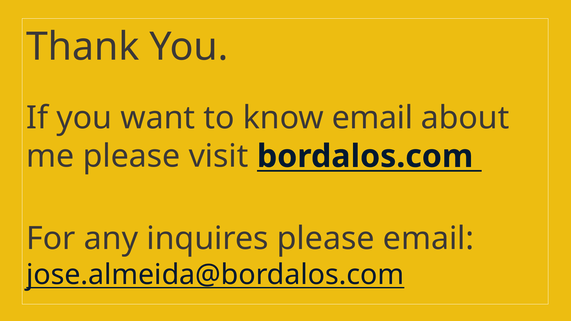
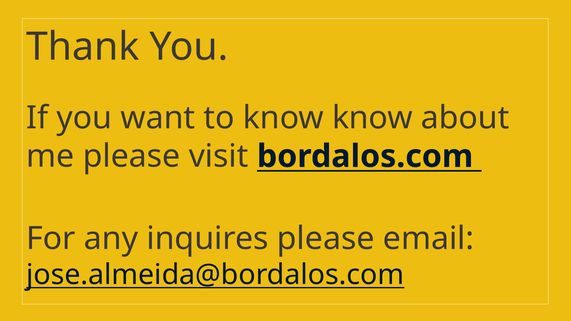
know email: email -> know (372, 118)
